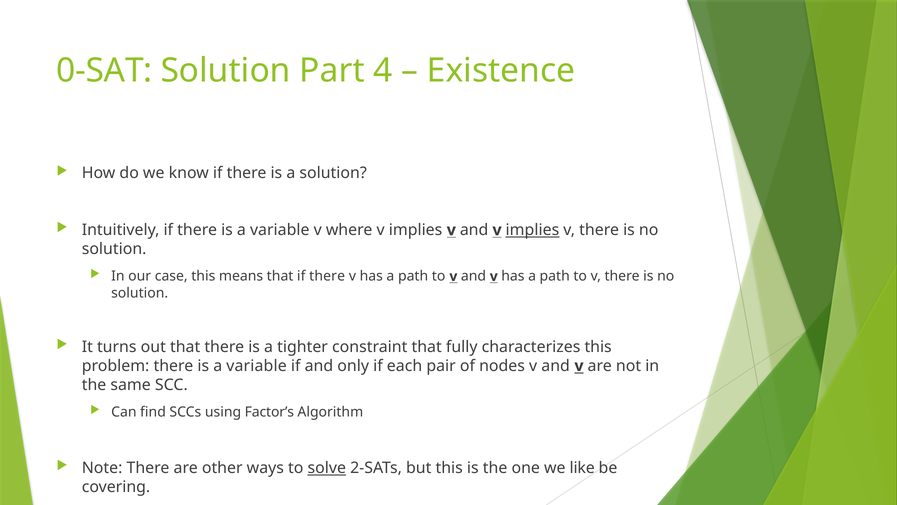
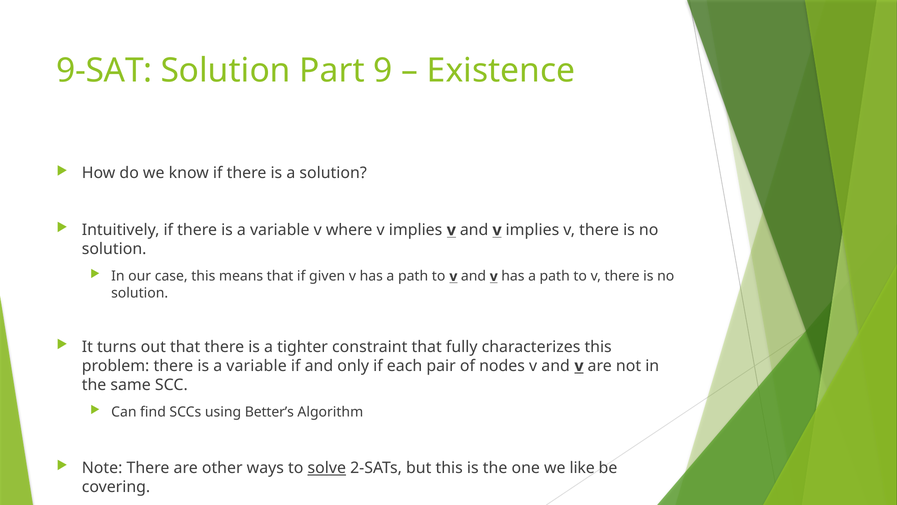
0-SAT: 0-SAT -> 9-SAT (104, 71)
4: 4 -> 9 (383, 71)
implies underline: present -> none (532, 230)
that if there: there -> given (327, 276)
Factor’s: Factor’s -> Better’s (269, 412)
